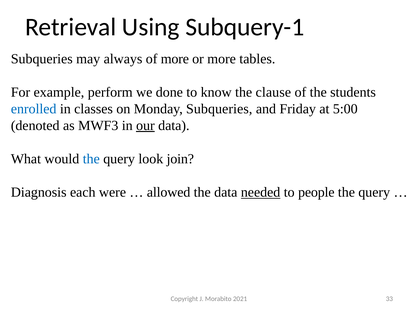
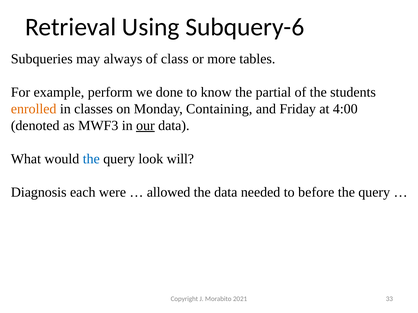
Subquery-1: Subquery-1 -> Subquery-6 (245, 27)
of more: more -> class (175, 59)
clause: clause -> partial (273, 92)
enrolled colour: blue -> orange (34, 109)
Monday Subqueries: Subqueries -> Containing (219, 109)
5:00: 5:00 -> 4:00 (345, 109)
join: join -> will (180, 159)
needed underline: present -> none (261, 193)
people: people -> before (316, 193)
